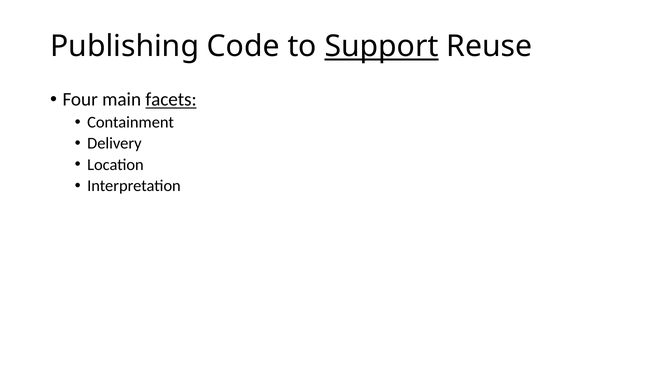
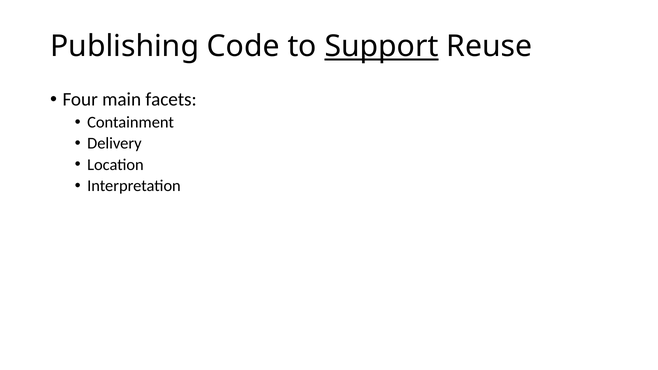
facets underline: present -> none (171, 100)
